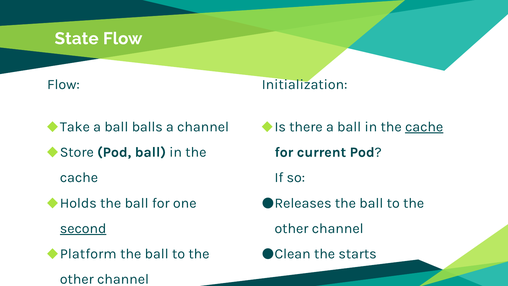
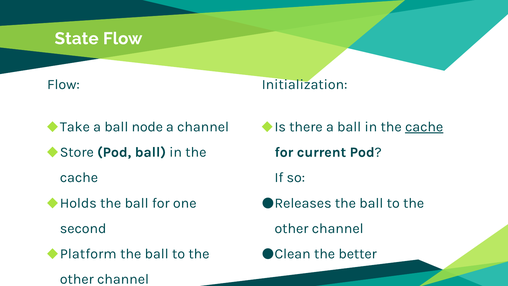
balls: balls -> node (147, 127)
second underline: present -> none (83, 228)
starts: starts -> better (358, 254)
